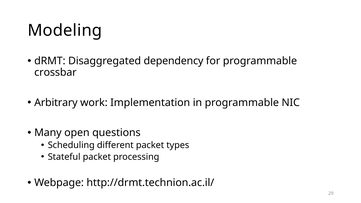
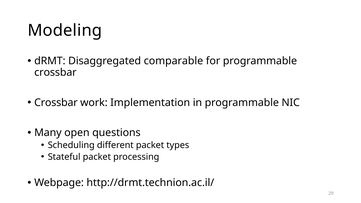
dependency: dependency -> comparable (173, 61)
Arbitrary: Arbitrary -> Crossbar (56, 103)
